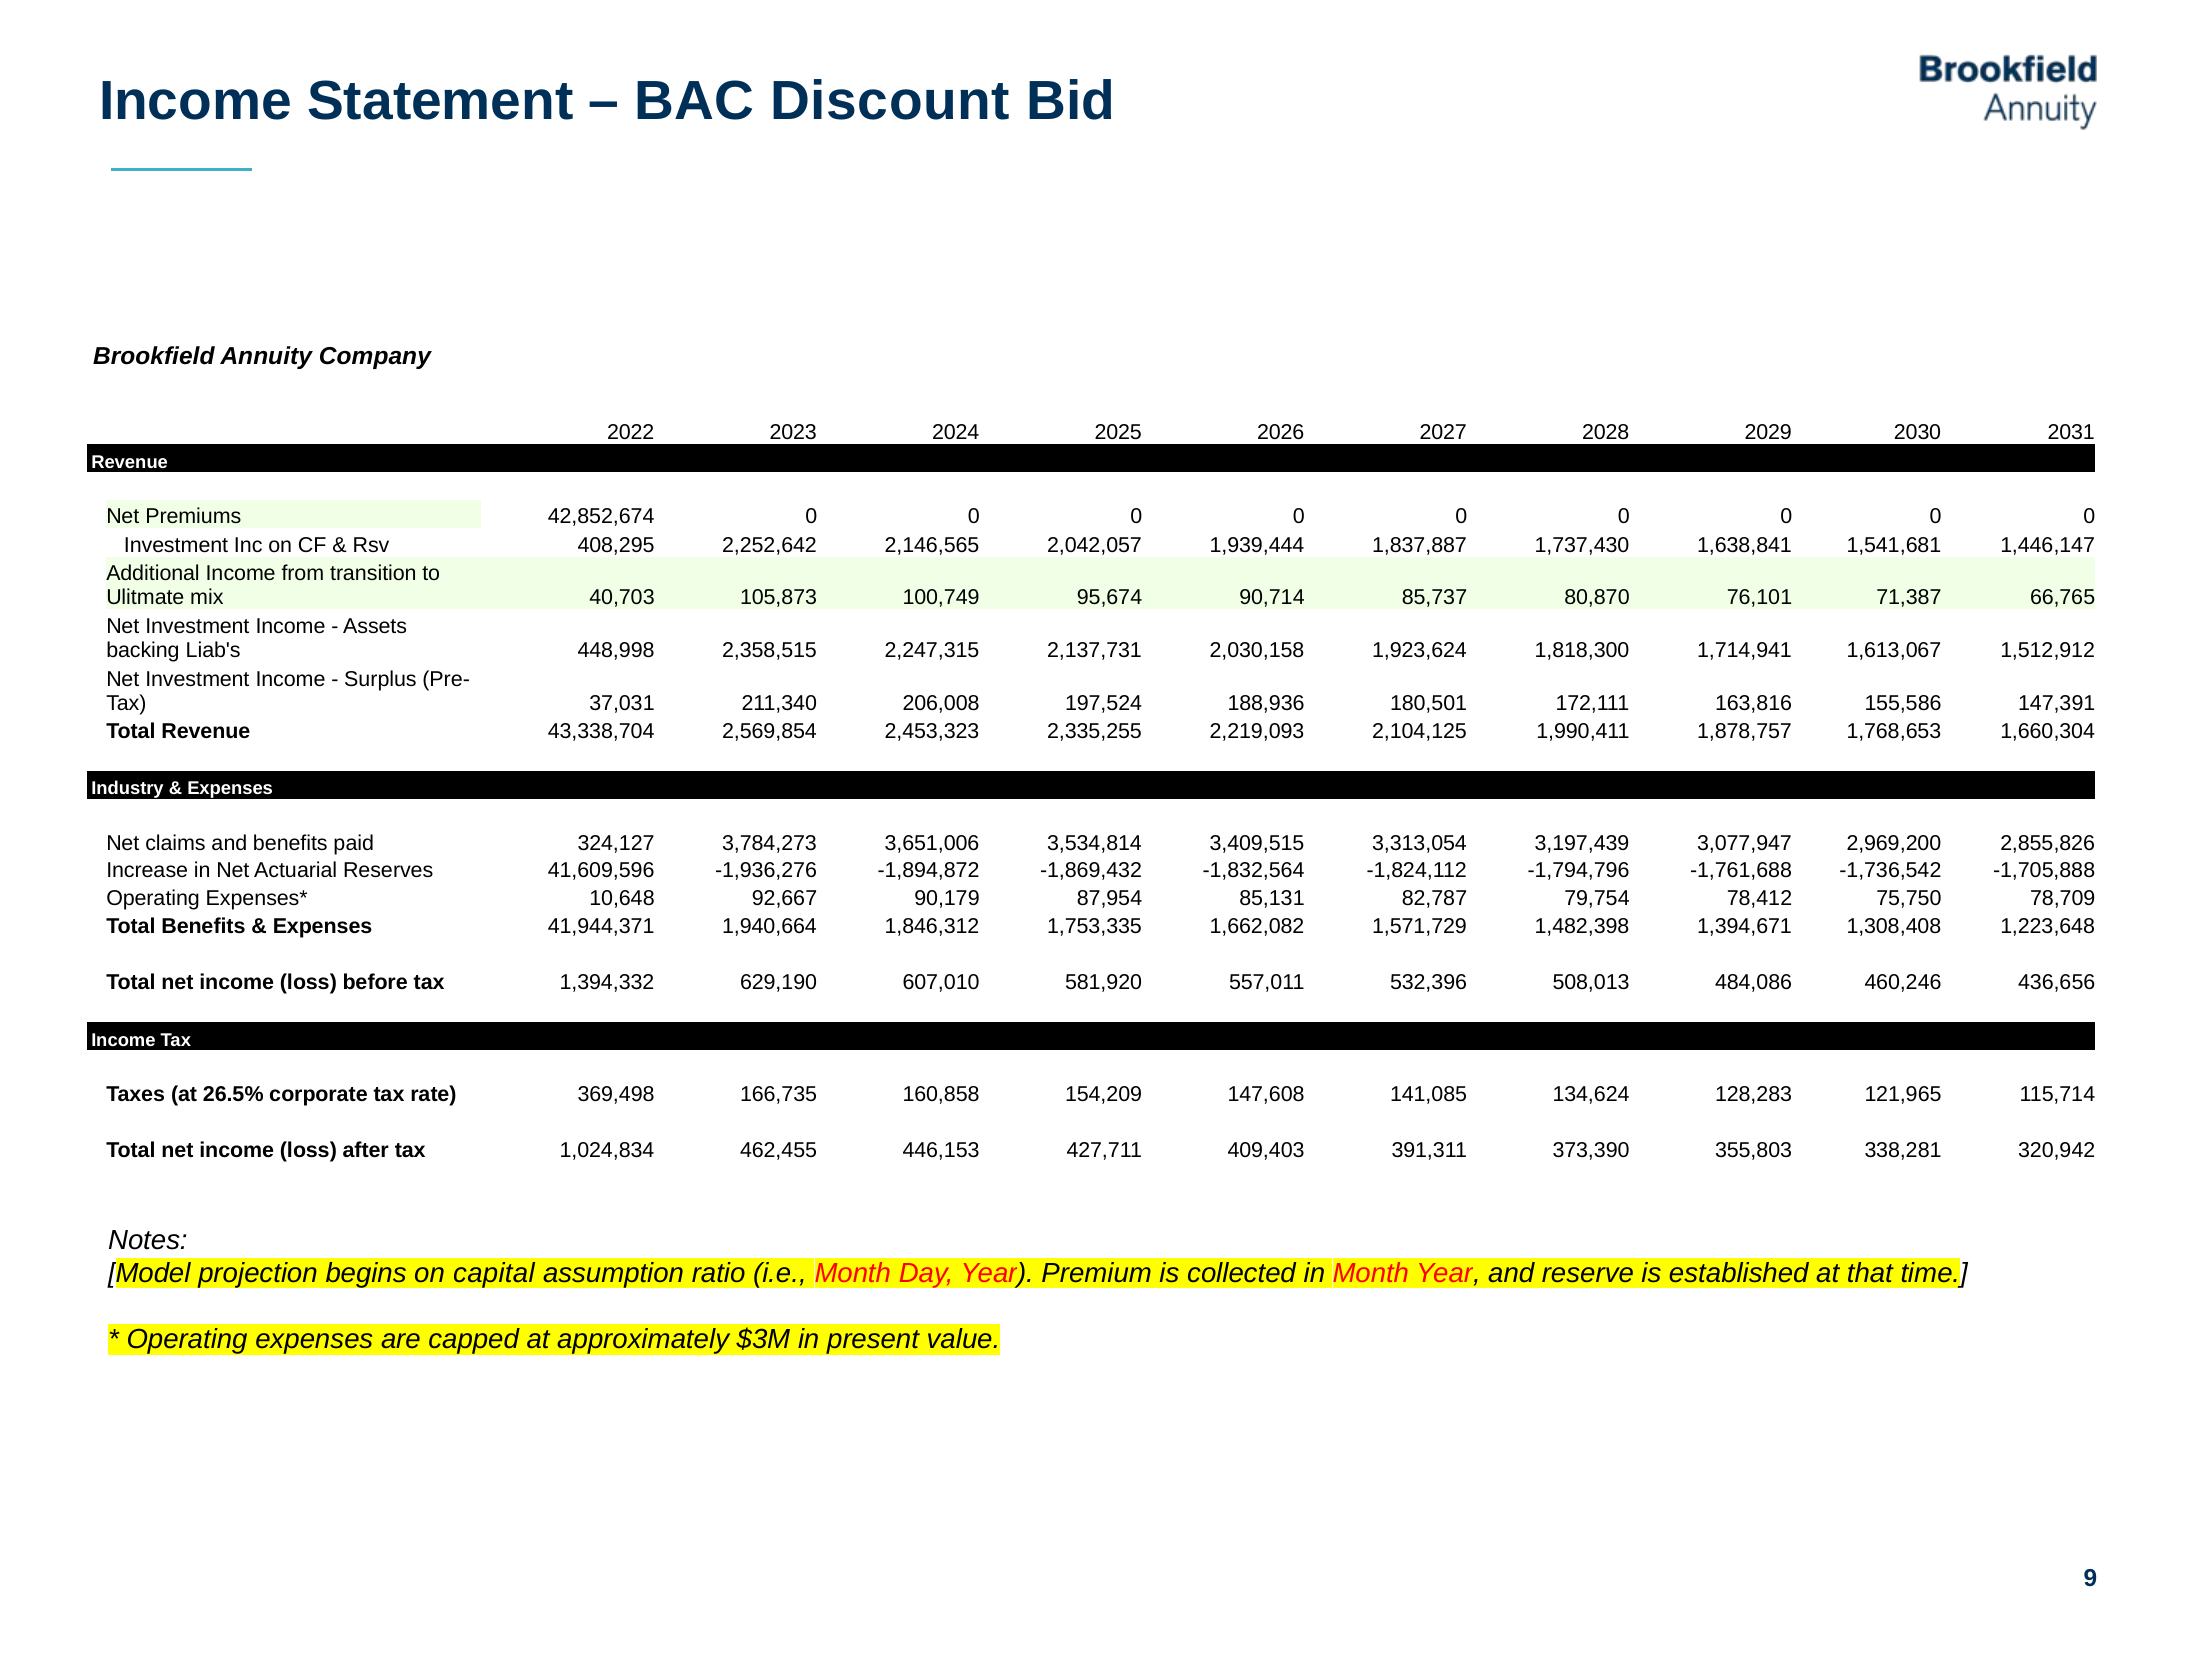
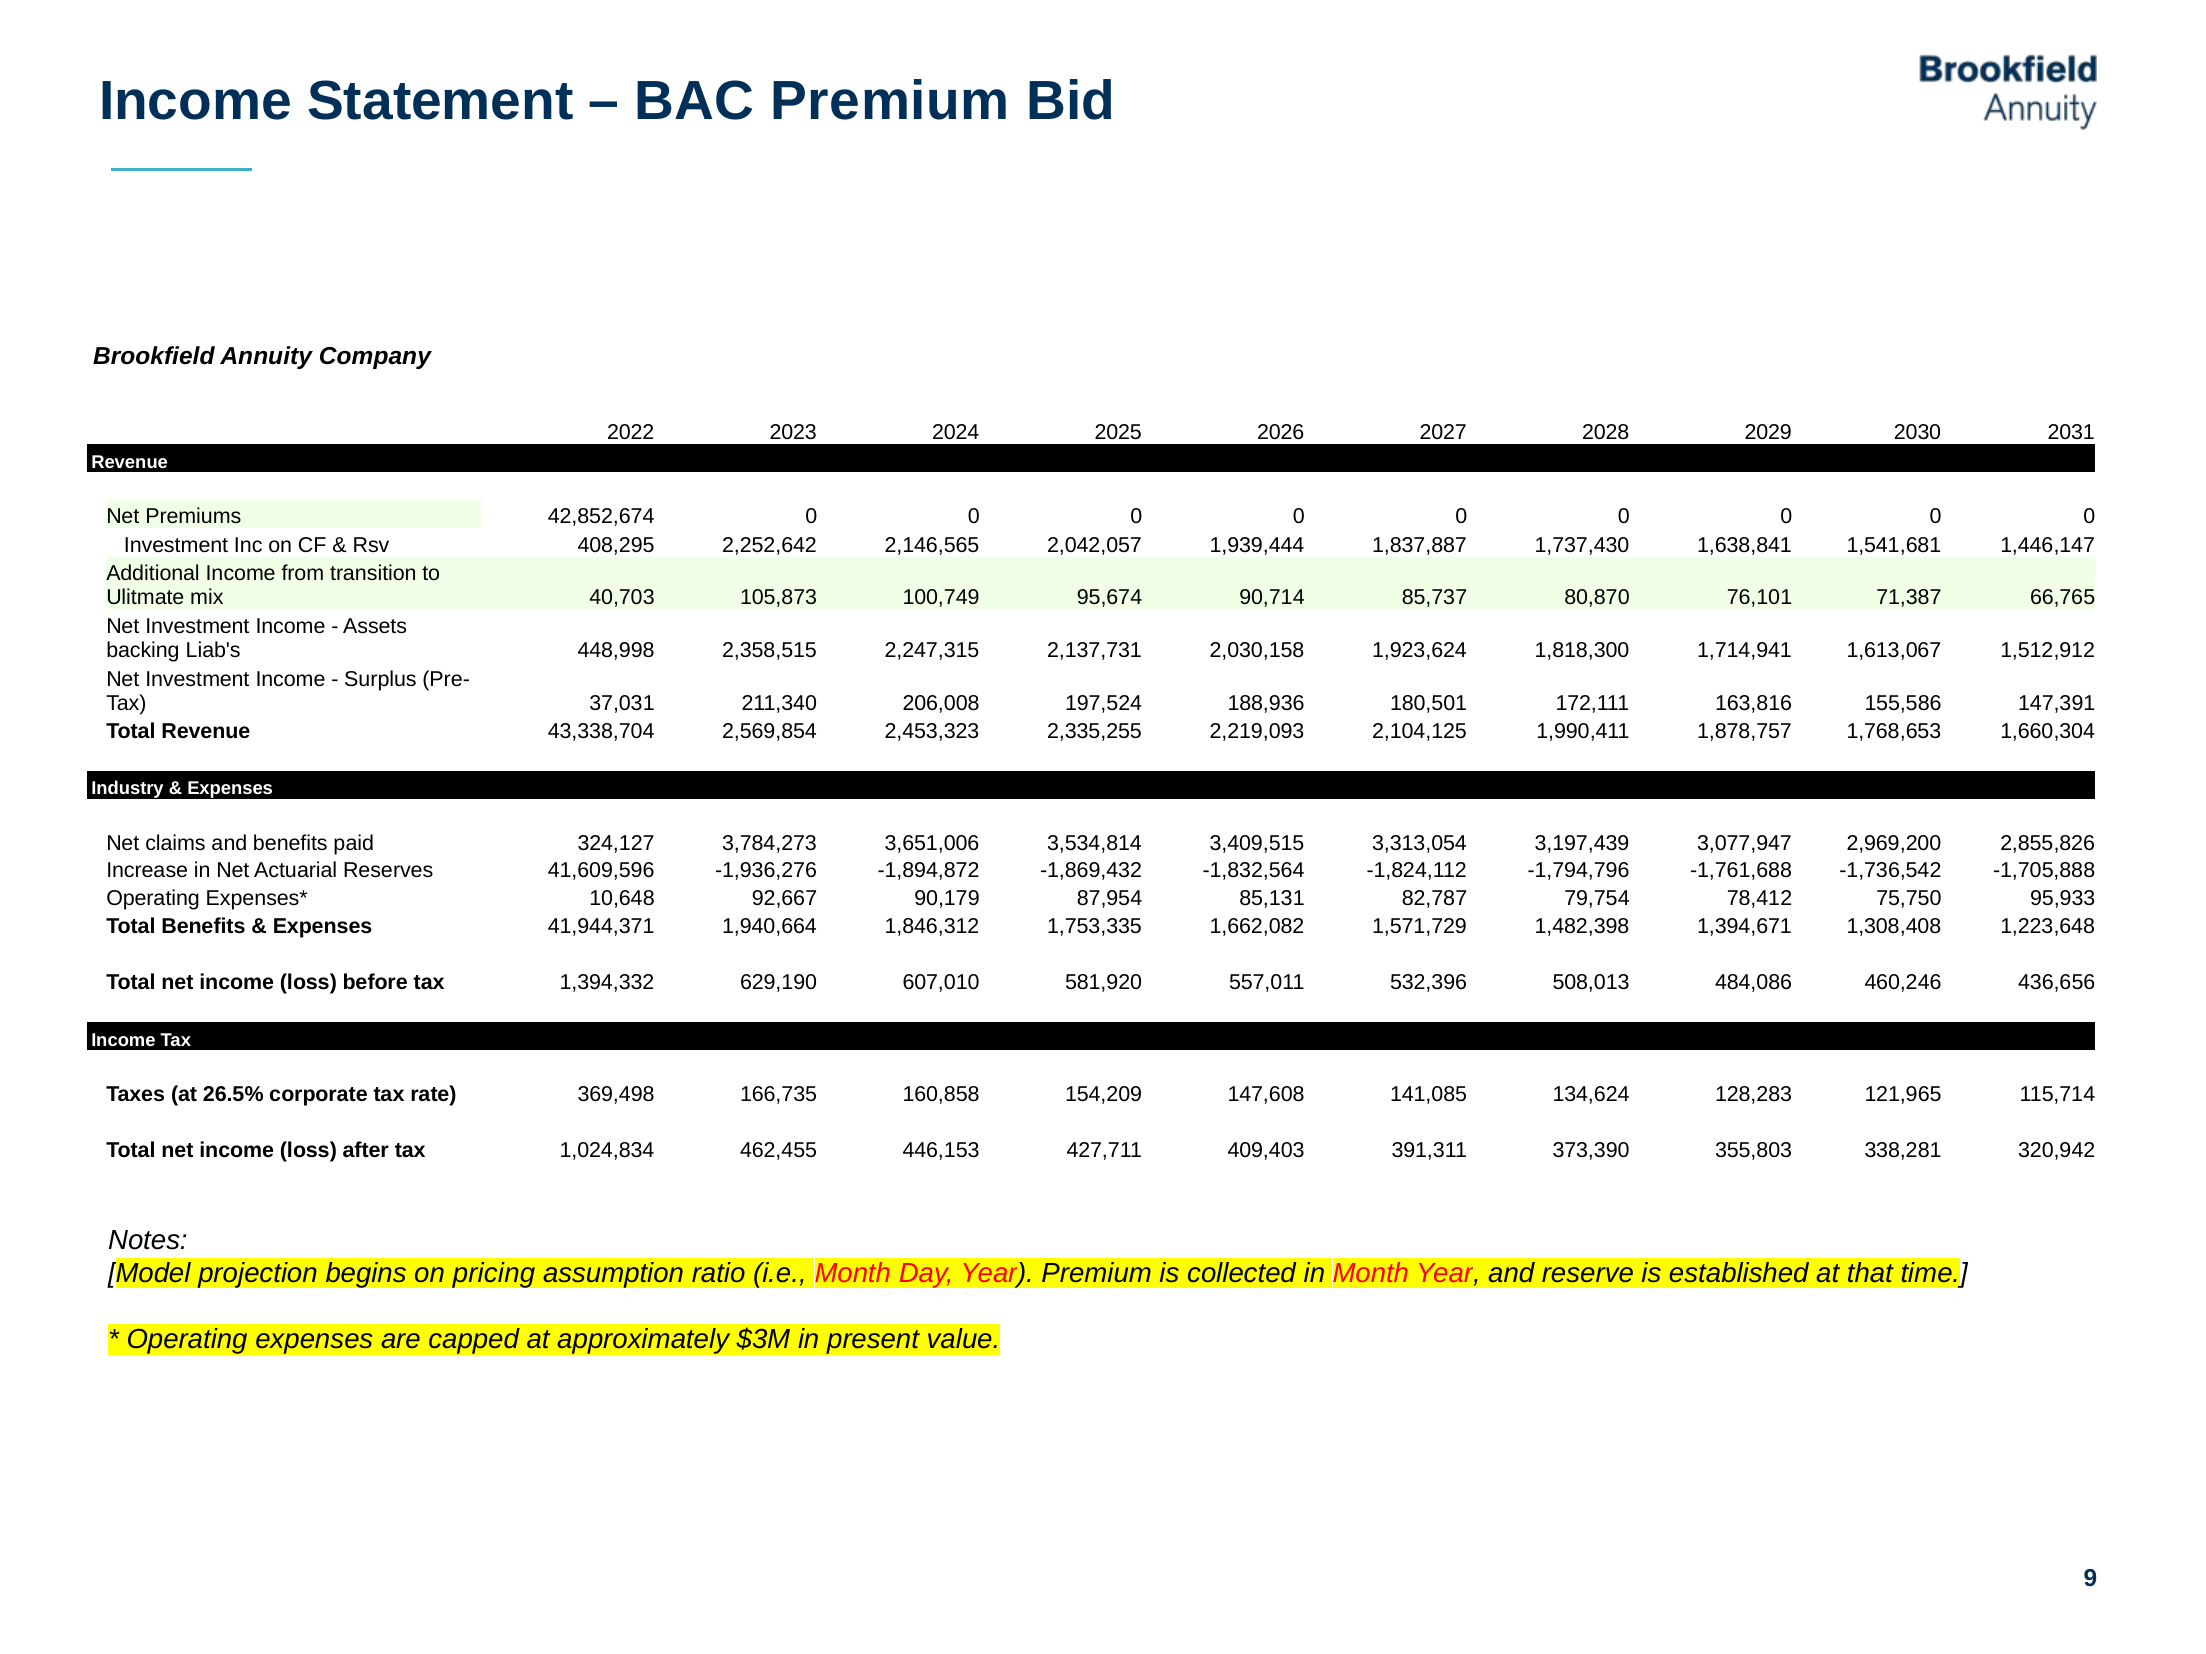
BAC Discount: Discount -> Premium (890, 101)
78,709: 78,709 -> 95,933 (2063, 899)
capital: capital -> pricing (494, 1274)
